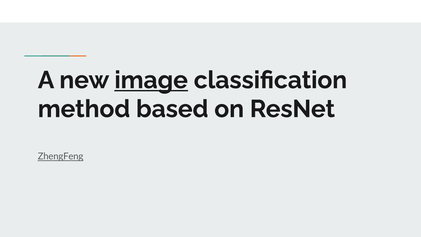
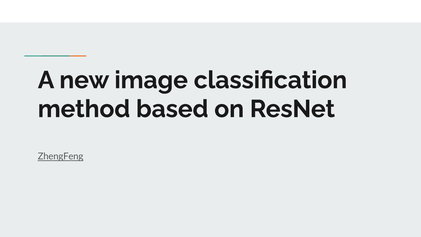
image underline: present -> none (151, 80)
